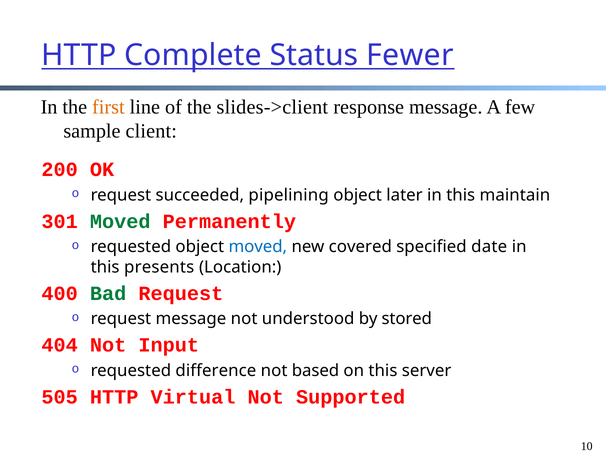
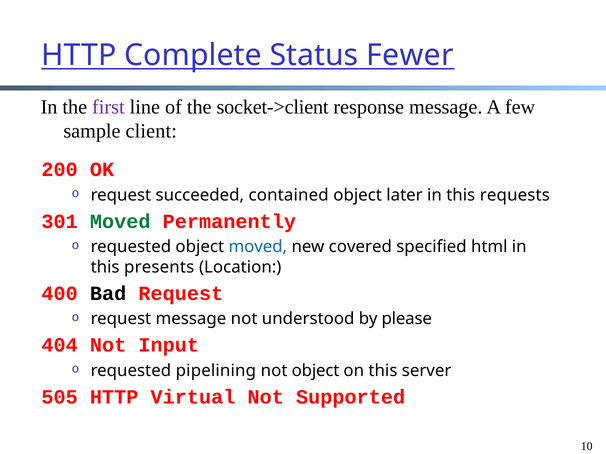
first colour: orange -> purple (108, 107)
slides->client: slides->client -> socket->client (273, 107)
pipelining: pipelining -> contained (289, 195)
maintain: maintain -> requests (515, 195)
date: date -> html (489, 247)
Bad colour: green -> black (108, 294)
stored: stored -> please (407, 319)
difference: difference -> pipelining (216, 371)
not based: based -> object (316, 371)
